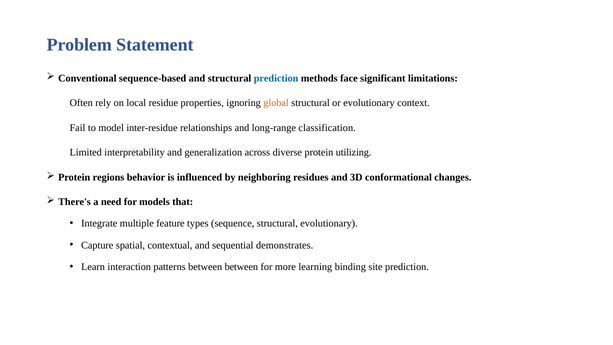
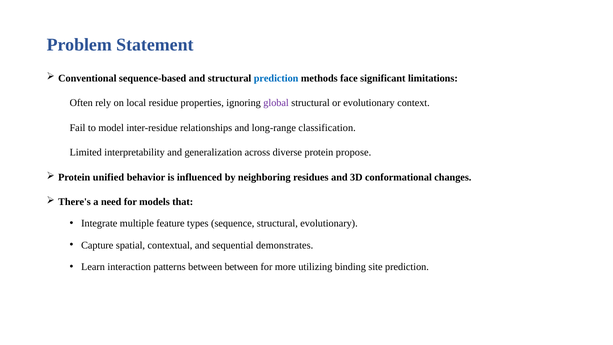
global colour: orange -> purple (276, 103)
utilizing: utilizing -> propose (354, 152)
regions: regions -> unified (108, 177)
learning: learning -> utilizing (315, 267)
